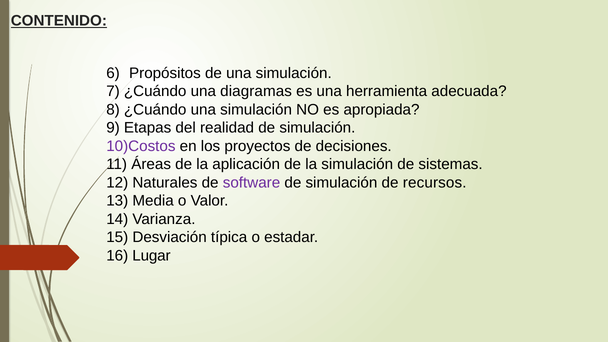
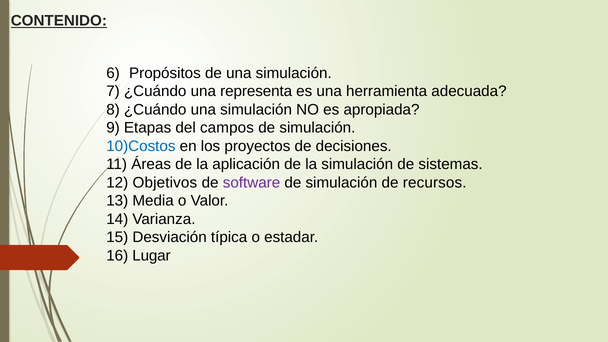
diagramas: diagramas -> representa (256, 91)
realidad: realidad -> campos (227, 128)
10)Costos colour: purple -> blue (141, 146)
Naturales: Naturales -> Objetivos (165, 183)
